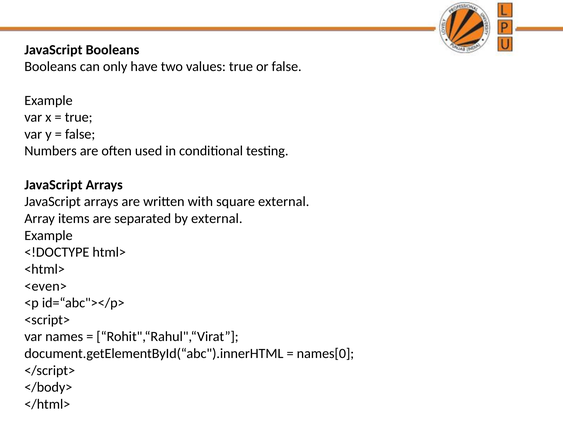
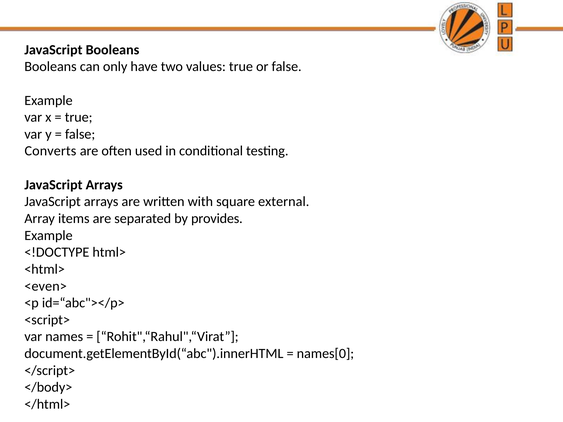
Numbers: Numbers -> Converts (50, 151)
by external: external -> provides (217, 219)
